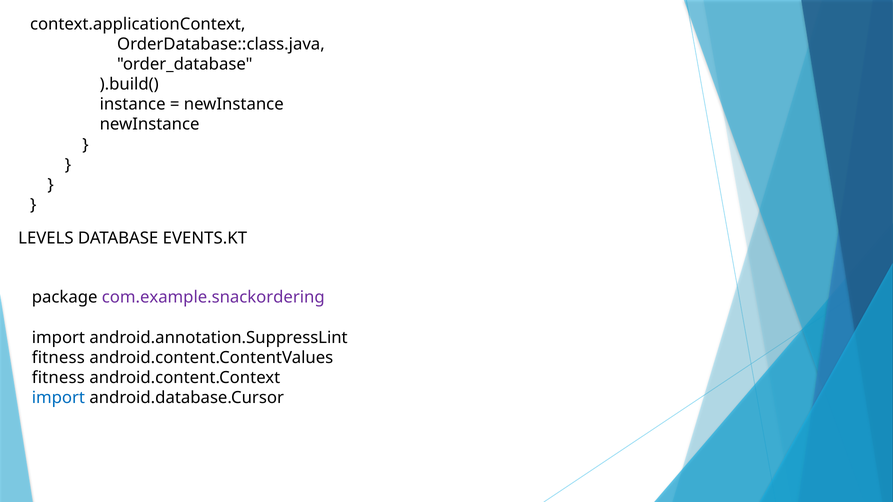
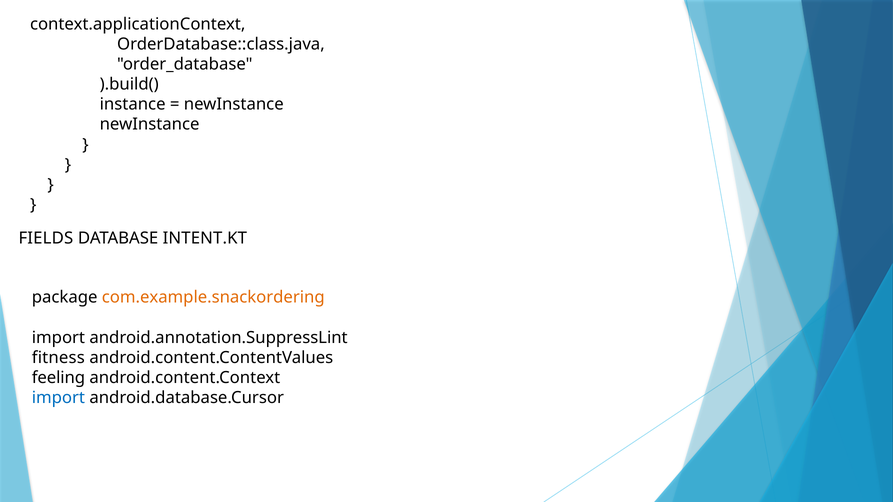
LEVELS: LEVELS -> FIELDS (46, 239)
EVENTS.KT: EVENTS.KT -> INTENT.KT (205, 239)
com.example.snackordering colour: purple -> orange (213, 298)
fitness: fitness -> feeling (58, 378)
